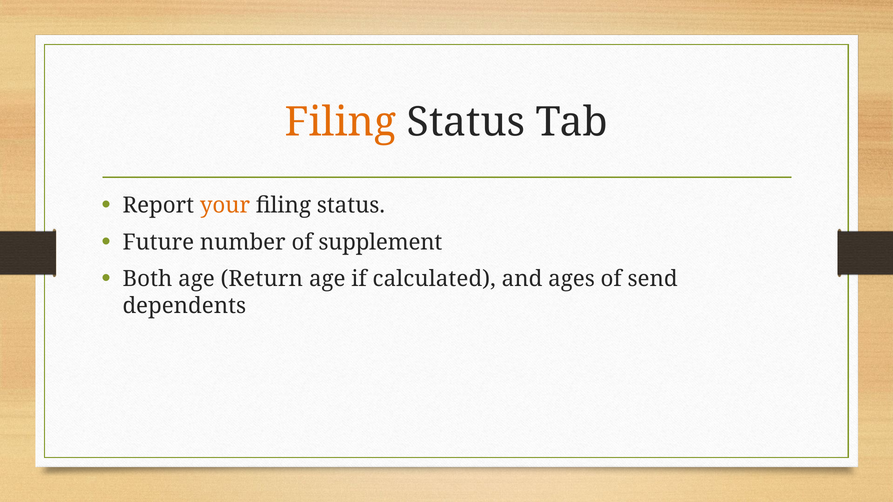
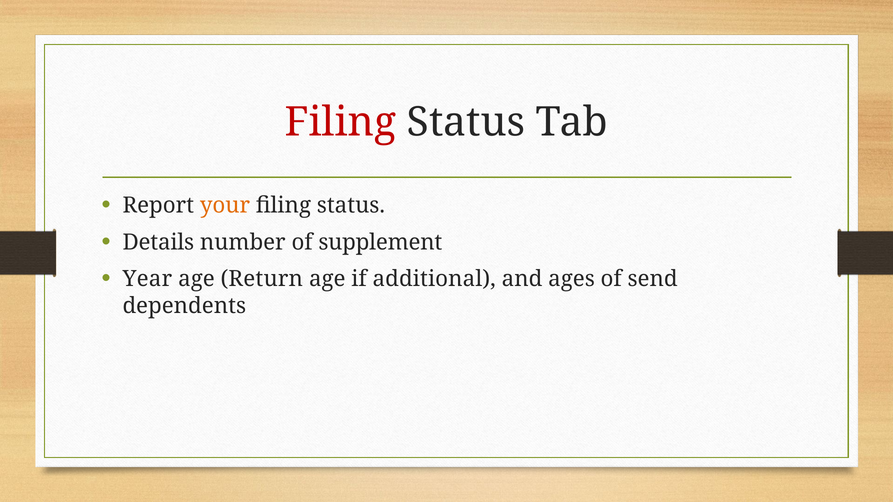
Filing colour: orange -> red (340, 123)
Future: Future -> Details (158, 242)
Both: Both -> Year (147, 279)
calculated: calculated -> additional (434, 279)
